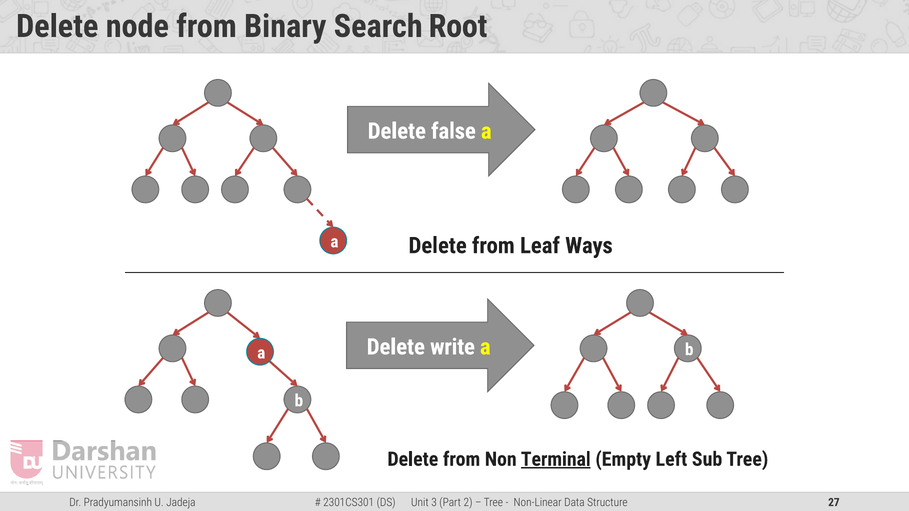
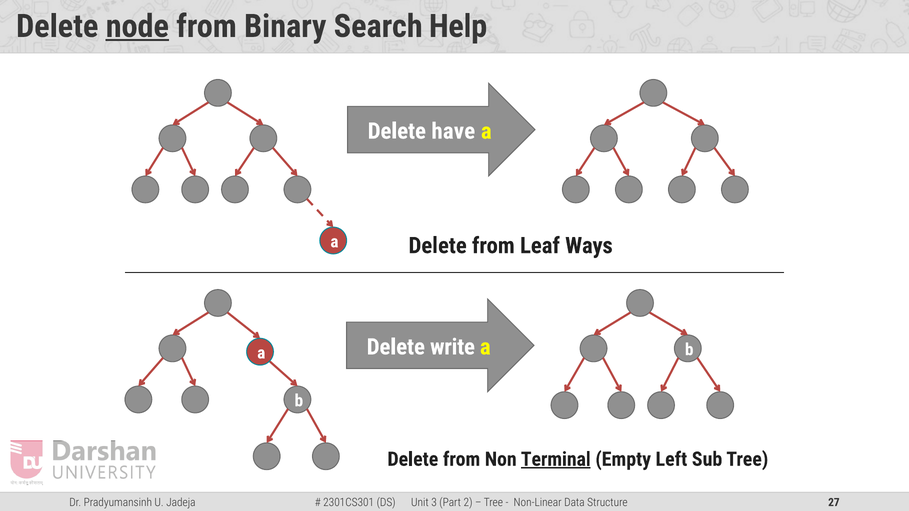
node underline: none -> present (137, 26)
Root: Root -> Help (458, 26)
false: false -> have (453, 131)
